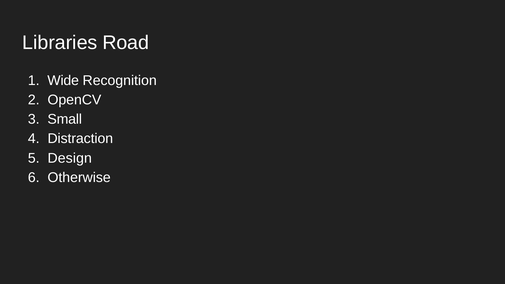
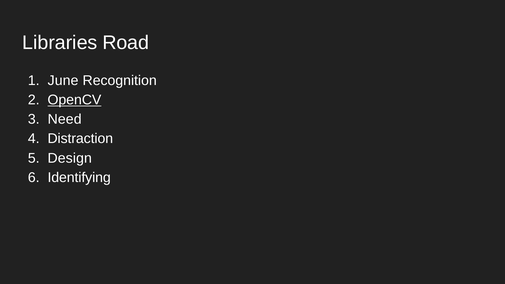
Wide: Wide -> June (63, 81)
OpenCV underline: none -> present (74, 100)
Small: Small -> Need (65, 119)
Otherwise: Otherwise -> Identifying (79, 177)
